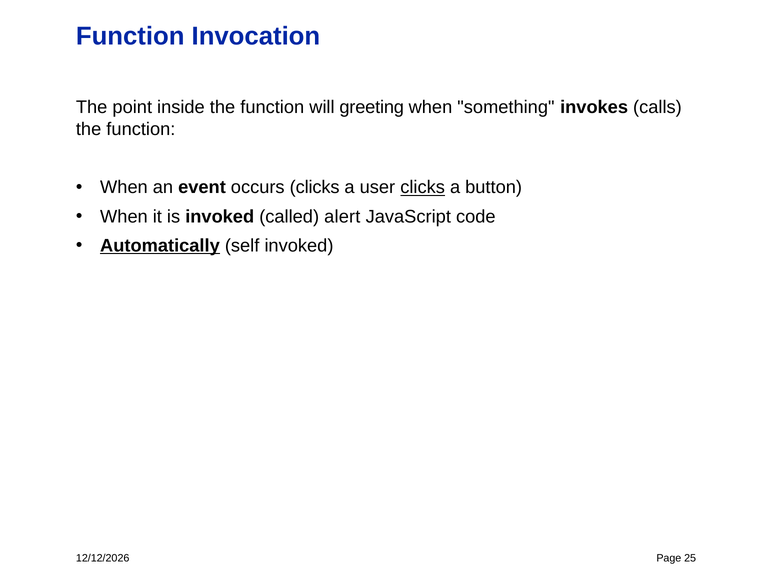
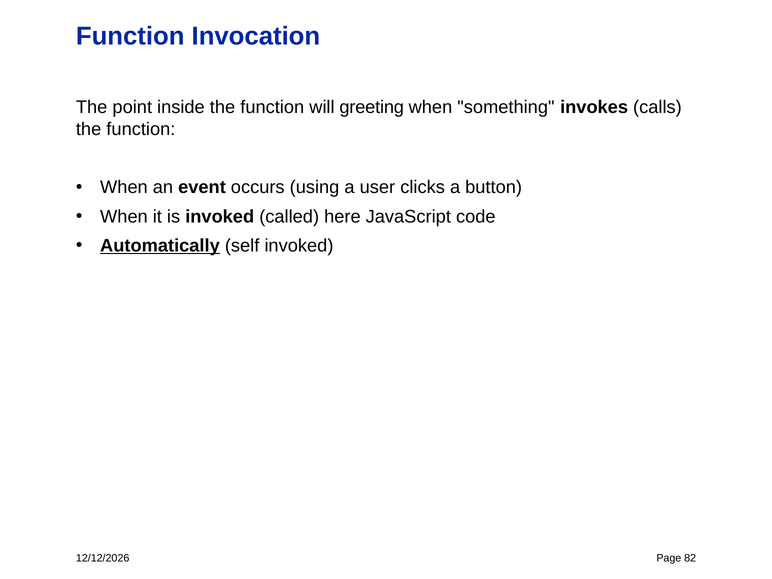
occurs clicks: clicks -> using (315, 187)
clicks underline: present -> none (423, 187)
alert: alert -> here (342, 217)
25: 25 -> 82 (690, 558)
